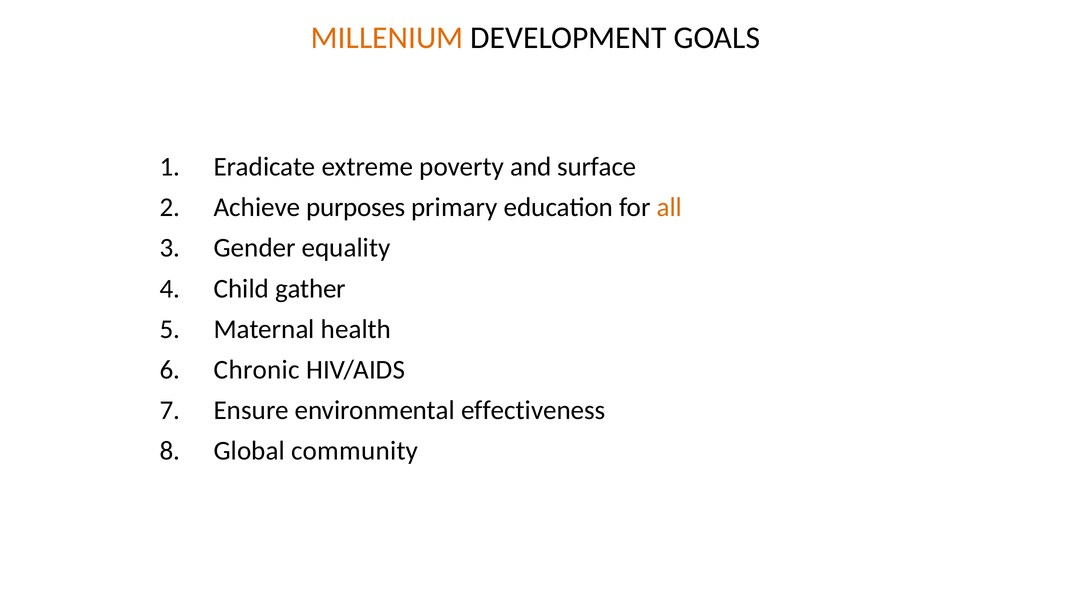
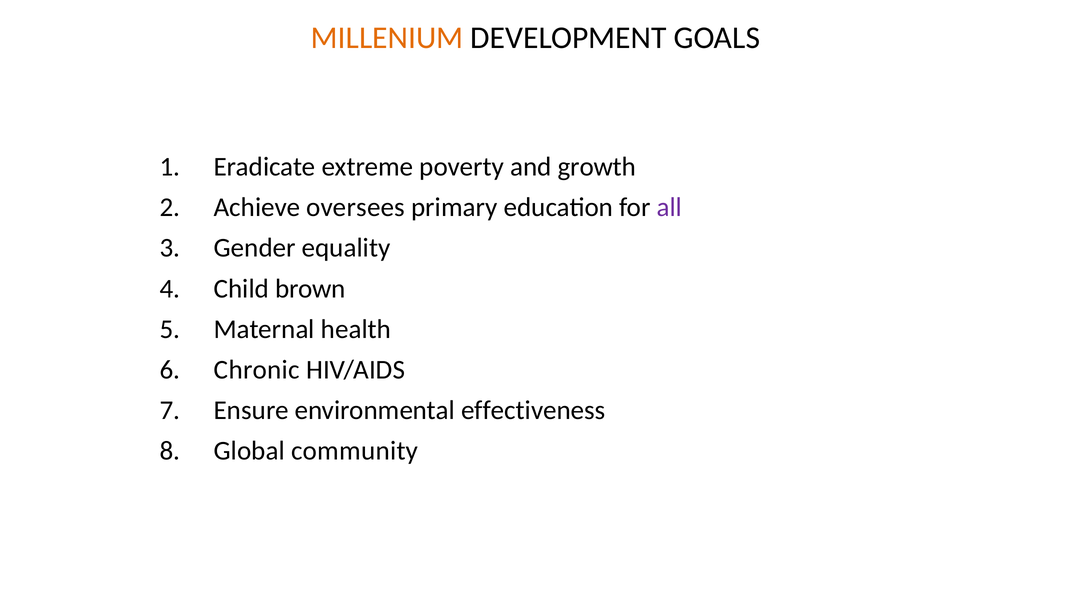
surface: surface -> growth (597, 167)
purposes: purposes -> oversees (356, 207)
all colour: orange -> purple (669, 207)
gather: gather -> brown (310, 288)
